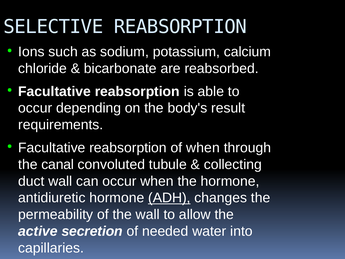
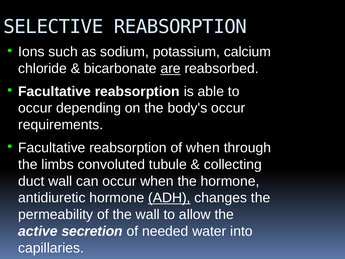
are underline: none -> present (171, 68)
body's result: result -> occur (228, 108)
canal: canal -> limbs (58, 164)
